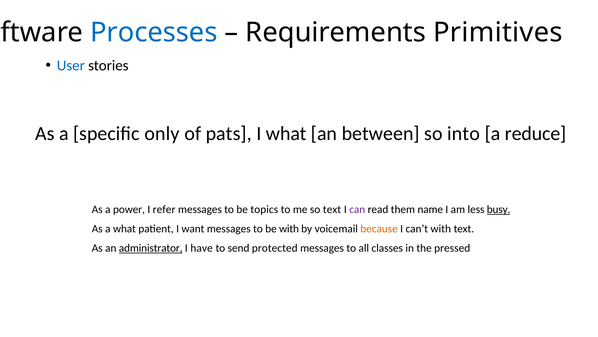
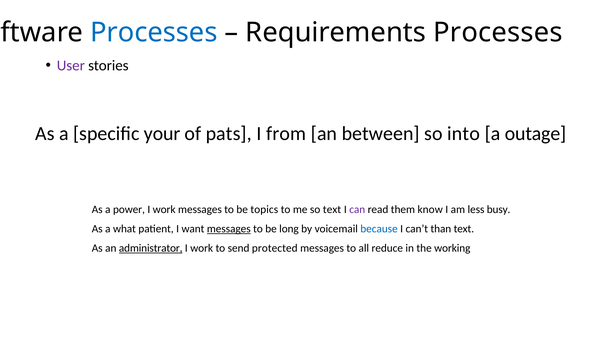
Requirements Primitives: Primitives -> Processes (498, 32)
User colour: blue -> purple (71, 65)
only: only -> your (162, 133)
I what: what -> from (286, 133)
reduce: reduce -> outage (536, 133)
refer: refer -> work (164, 209)
name: name -> know (430, 209)
busy underline: present -> none (499, 209)
messages underline: none -> present (229, 228)
be with: with -> long (289, 228)
because colour: orange -> blue (379, 228)
can’t with: with -> than (441, 228)
have: have -> work (202, 248)
classes: classes -> reduce (387, 248)
pressed: pressed -> working (452, 248)
